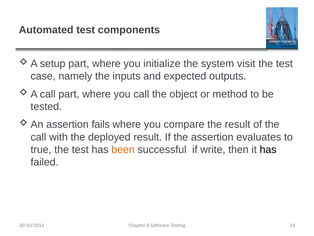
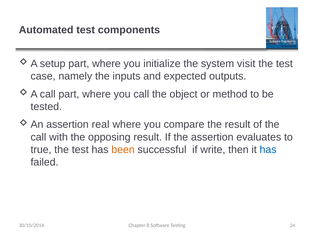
fails: fails -> real (101, 124)
deployed: deployed -> opposing (109, 137)
has colour: black -> blue (268, 149)
